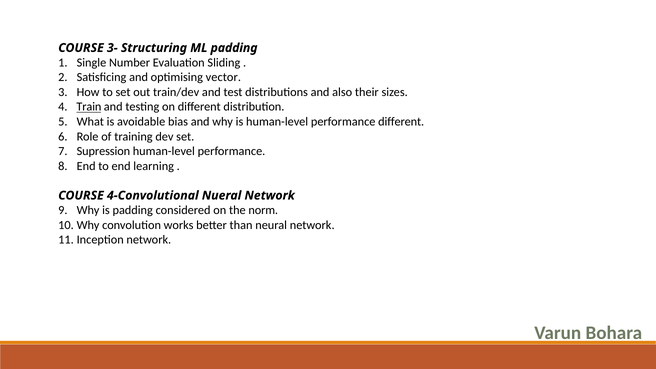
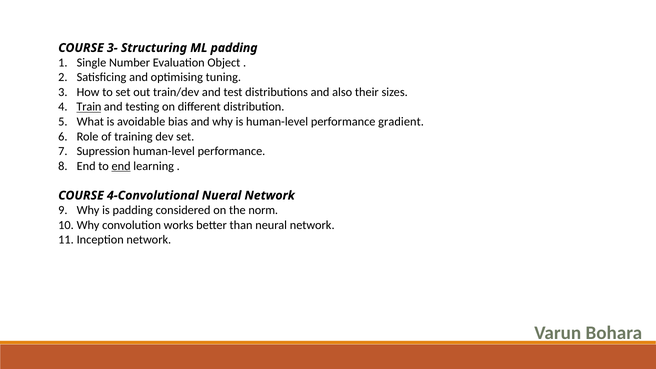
Sliding: Sliding -> Object (224, 63)
vector: vector -> tuning (223, 77)
performance different: different -> gradient (401, 122)
end underline: none -> present (121, 166)
